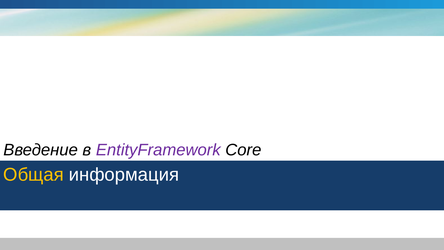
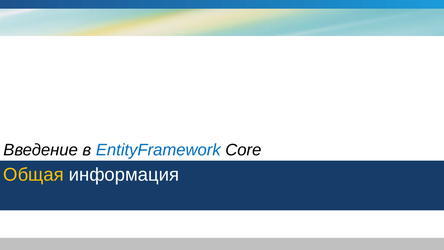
EntityFramework colour: purple -> blue (158, 150)
